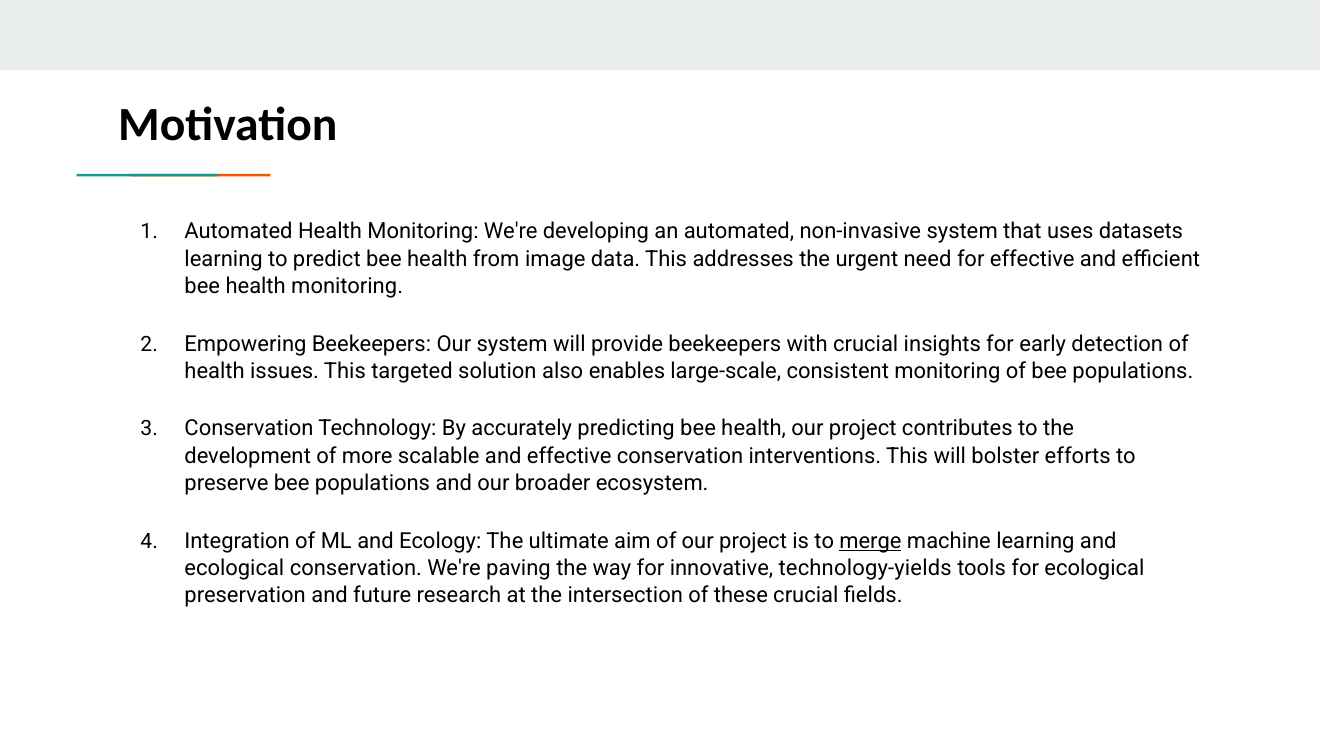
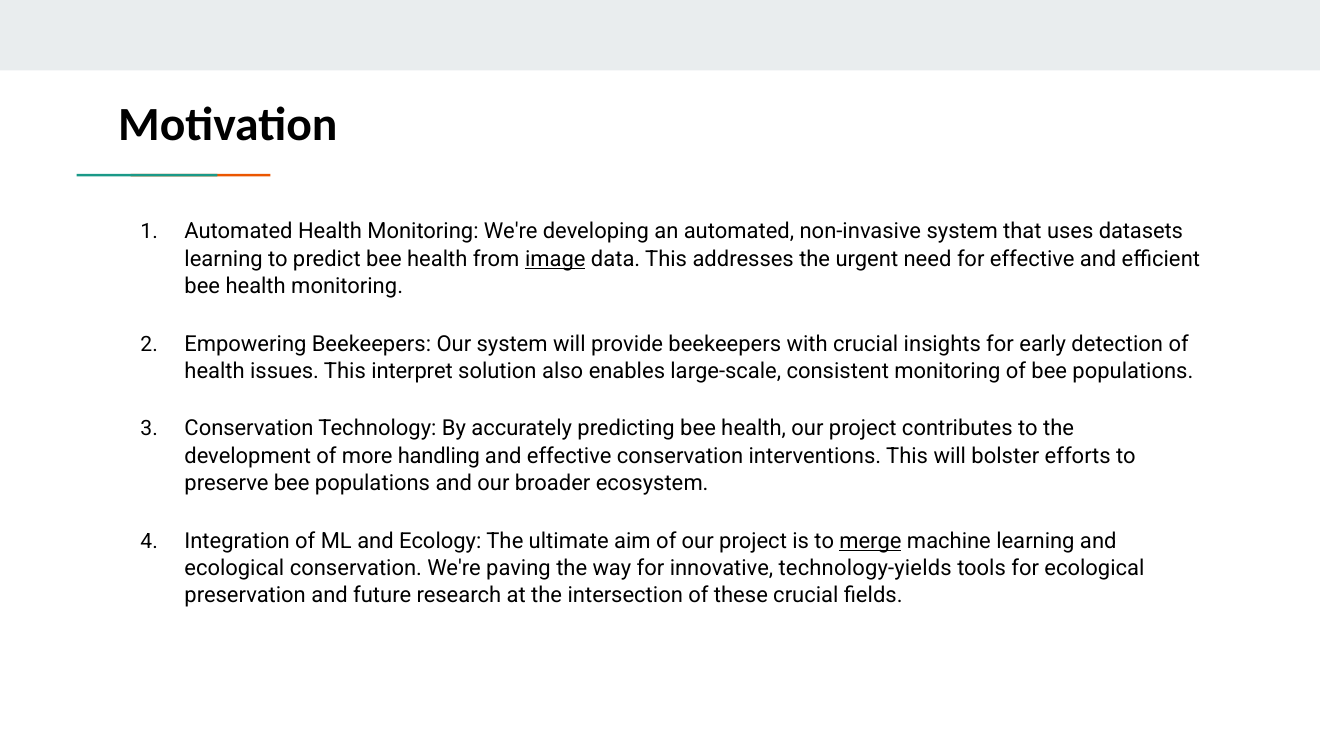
image underline: none -> present (555, 259)
targeted: targeted -> interpret (412, 371)
scalable: scalable -> handling (439, 456)
